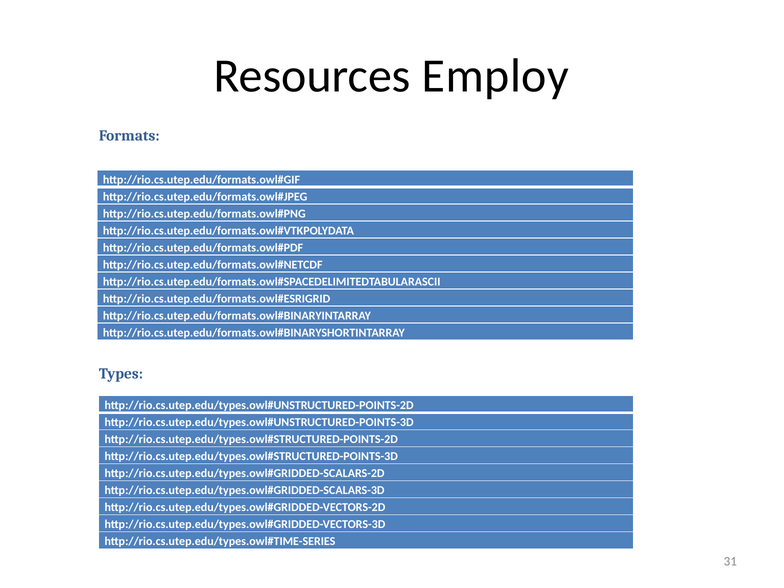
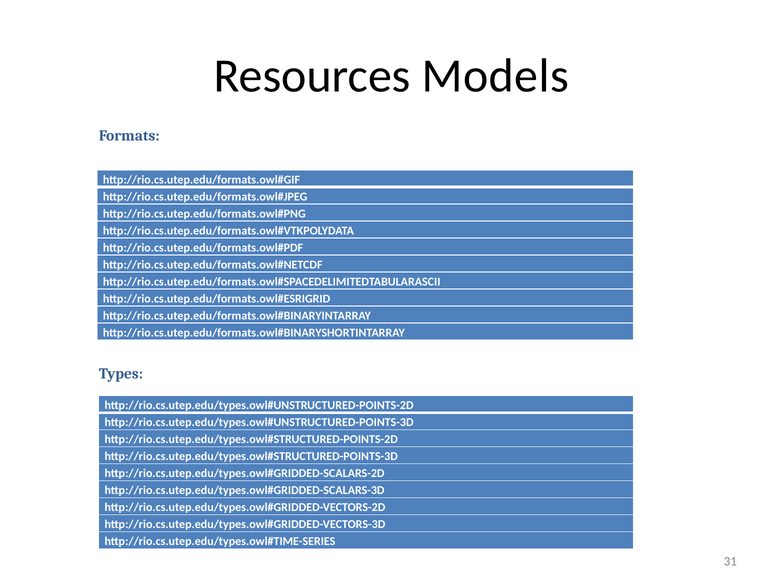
Employ: Employ -> Models (495, 76)
